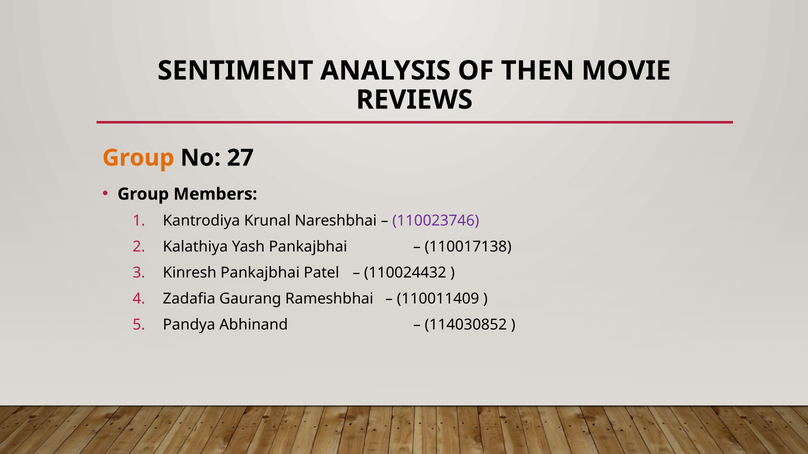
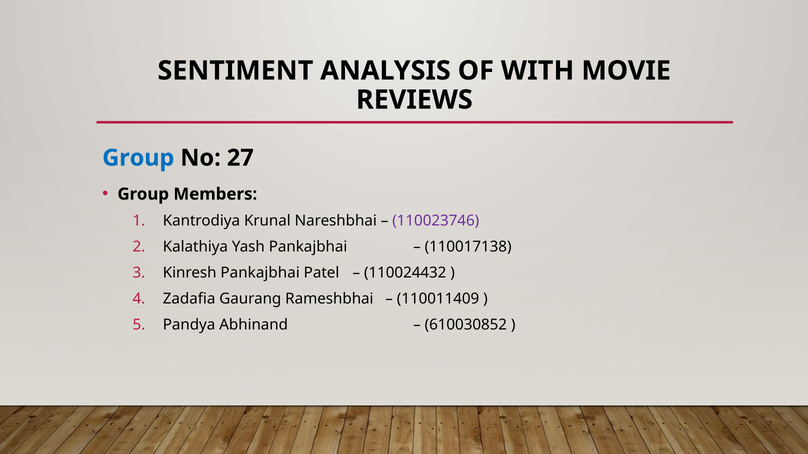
THEN: THEN -> WITH (538, 71)
Group colour: orange -> blue (138, 158)
114030852: 114030852 -> 610030852 (466, 325)
